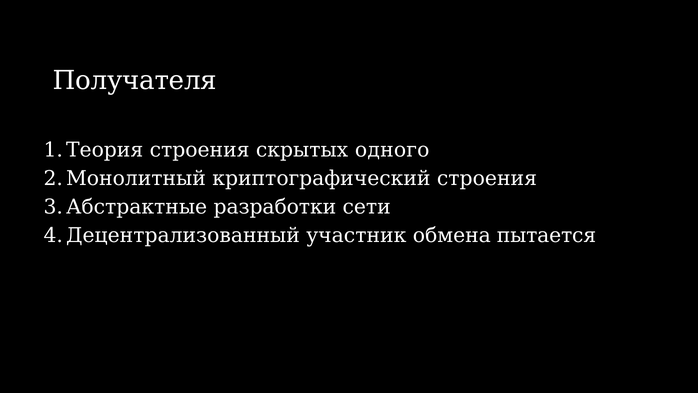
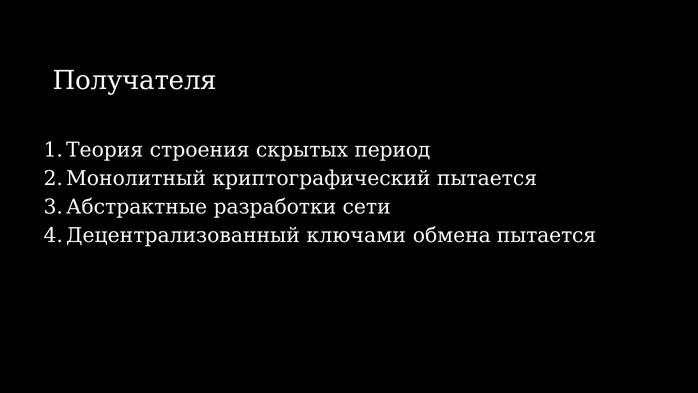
одного: одного -> период (392, 150)
криптографический строения: строения -> пытается (487, 178)
участник: участник -> ключами (356, 236)
